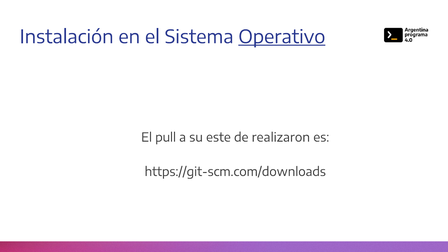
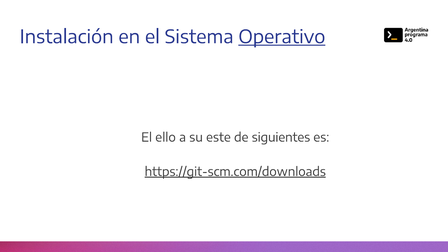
pull: pull -> ello (166, 137)
realizaron: realizaron -> siguientes (281, 137)
https://git-scm.com/downloads underline: none -> present (235, 172)
